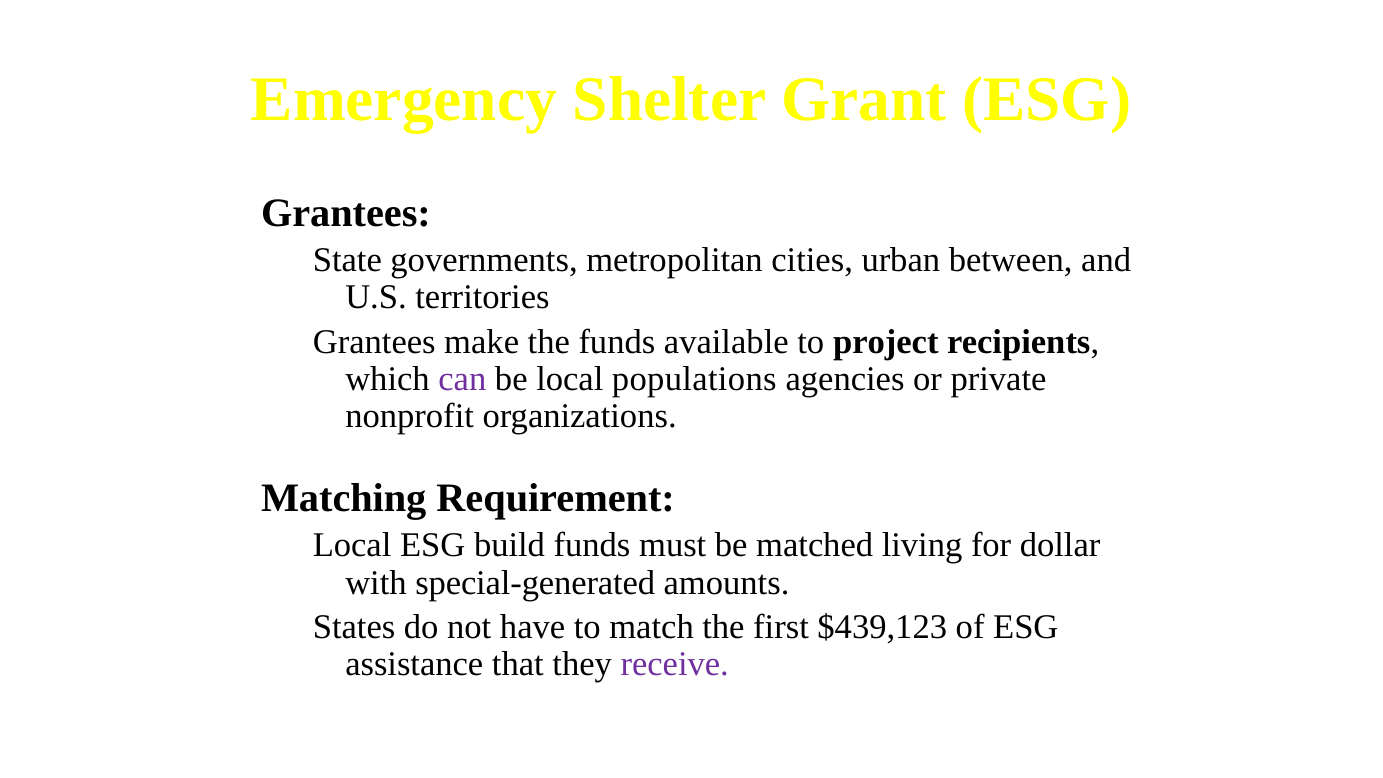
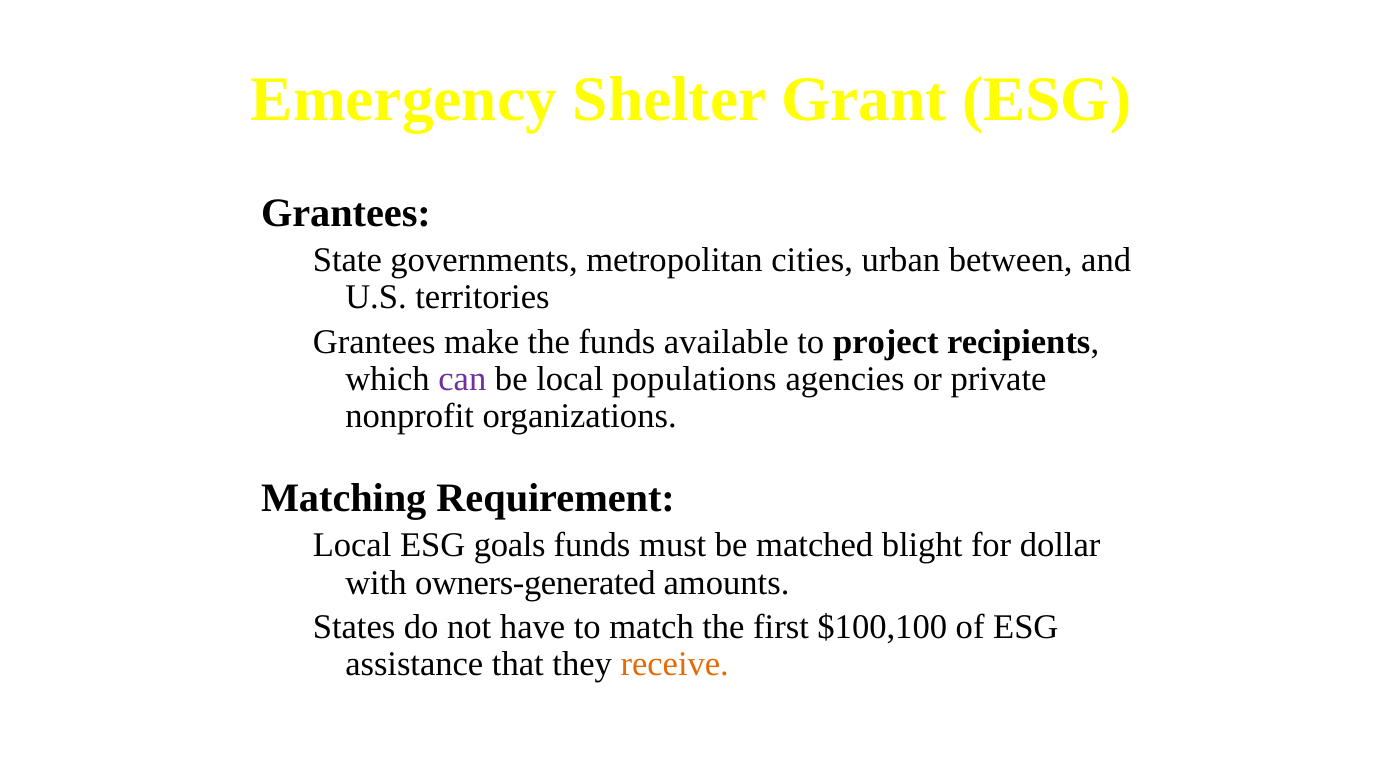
build: build -> goals (510, 545)
living: living -> blight (922, 545)
special-generated: special-generated -> owners-generated (535, 583)
$439,123: $439,123 -> $100,100 (882, 627)
receive colour: purple -> orange (675, 664)
